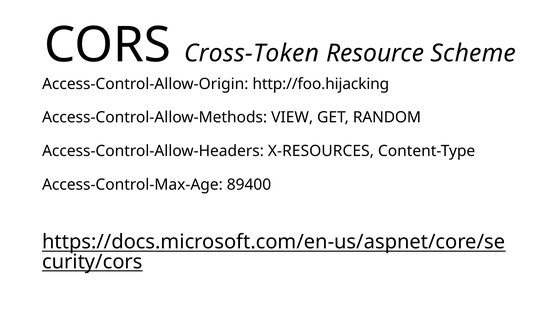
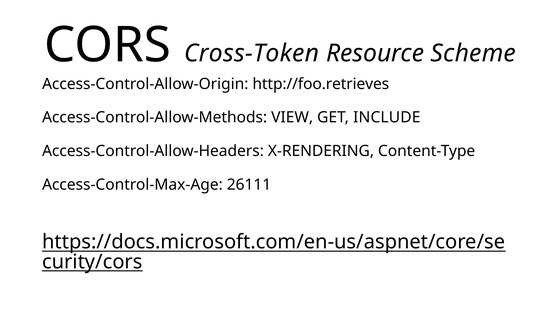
http://foo.hijacking: http://foo.hijacking -> http://foo.retrieves (321, 84)
RANDOM: RANDOM -> INCLUDE (387, 117)
X-RESOURCES: X-RESOURCES -> X-RENDERING (321, 151)
89400: 89400 -> 26111 (249, 184)
